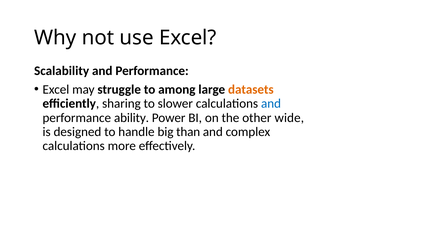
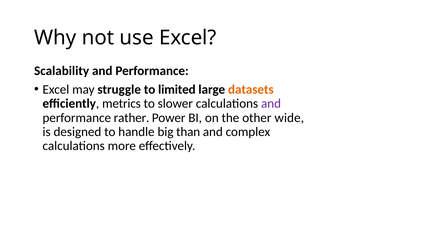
among: among -> limited (177, 90)
sharing: sharing -> metrics (122, 104)
and colour: blue -> purple (271, 104)
ability: ability -> rather (132, 118)
